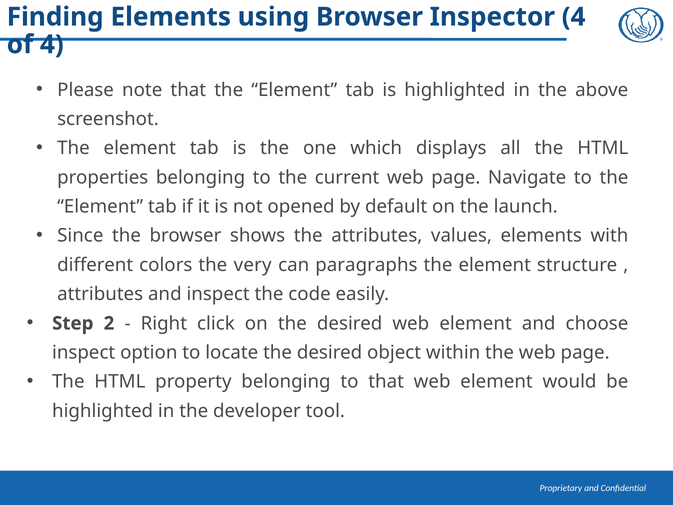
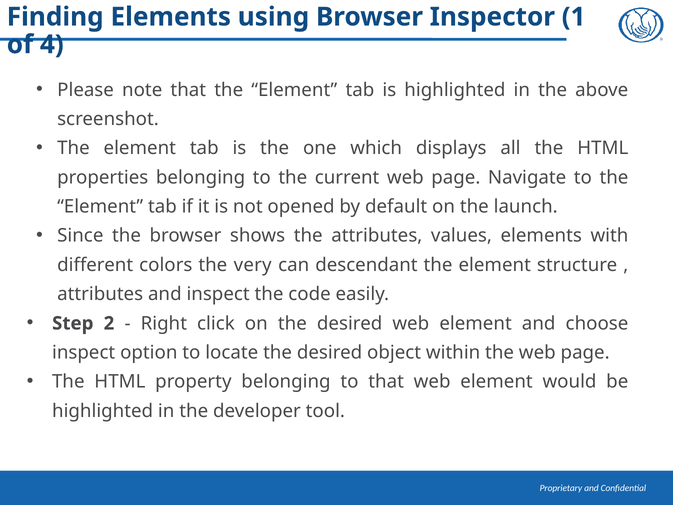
Inspector 4: 4 -> 1 (574, 17)
paragraphs: paragraphs -> descendant (366, 265)
